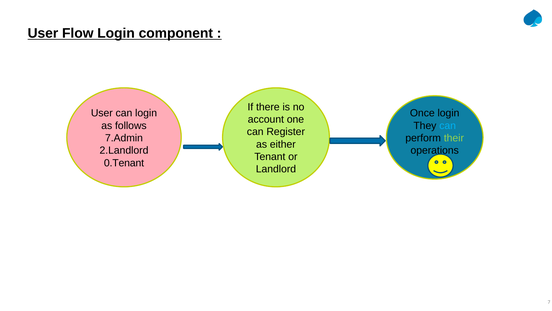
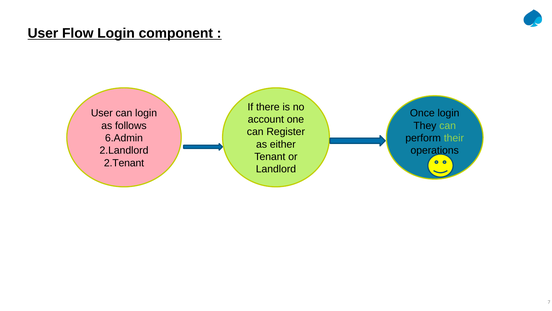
can colour: light blue -> light green (448, 125)
7.Admin: 7.Admin -> 6.Admin (124, 138)
0.Tenant: 0.Tenant -> 2.Tenant (124, 163)
